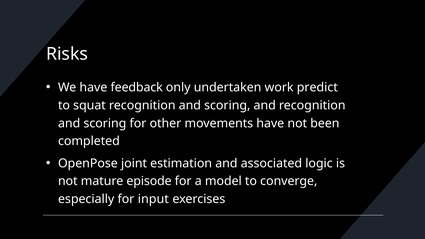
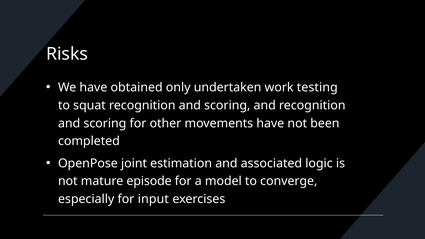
feedback: feedback -> obtained (137, 88)
predict: predict -> testing (317, 88)
